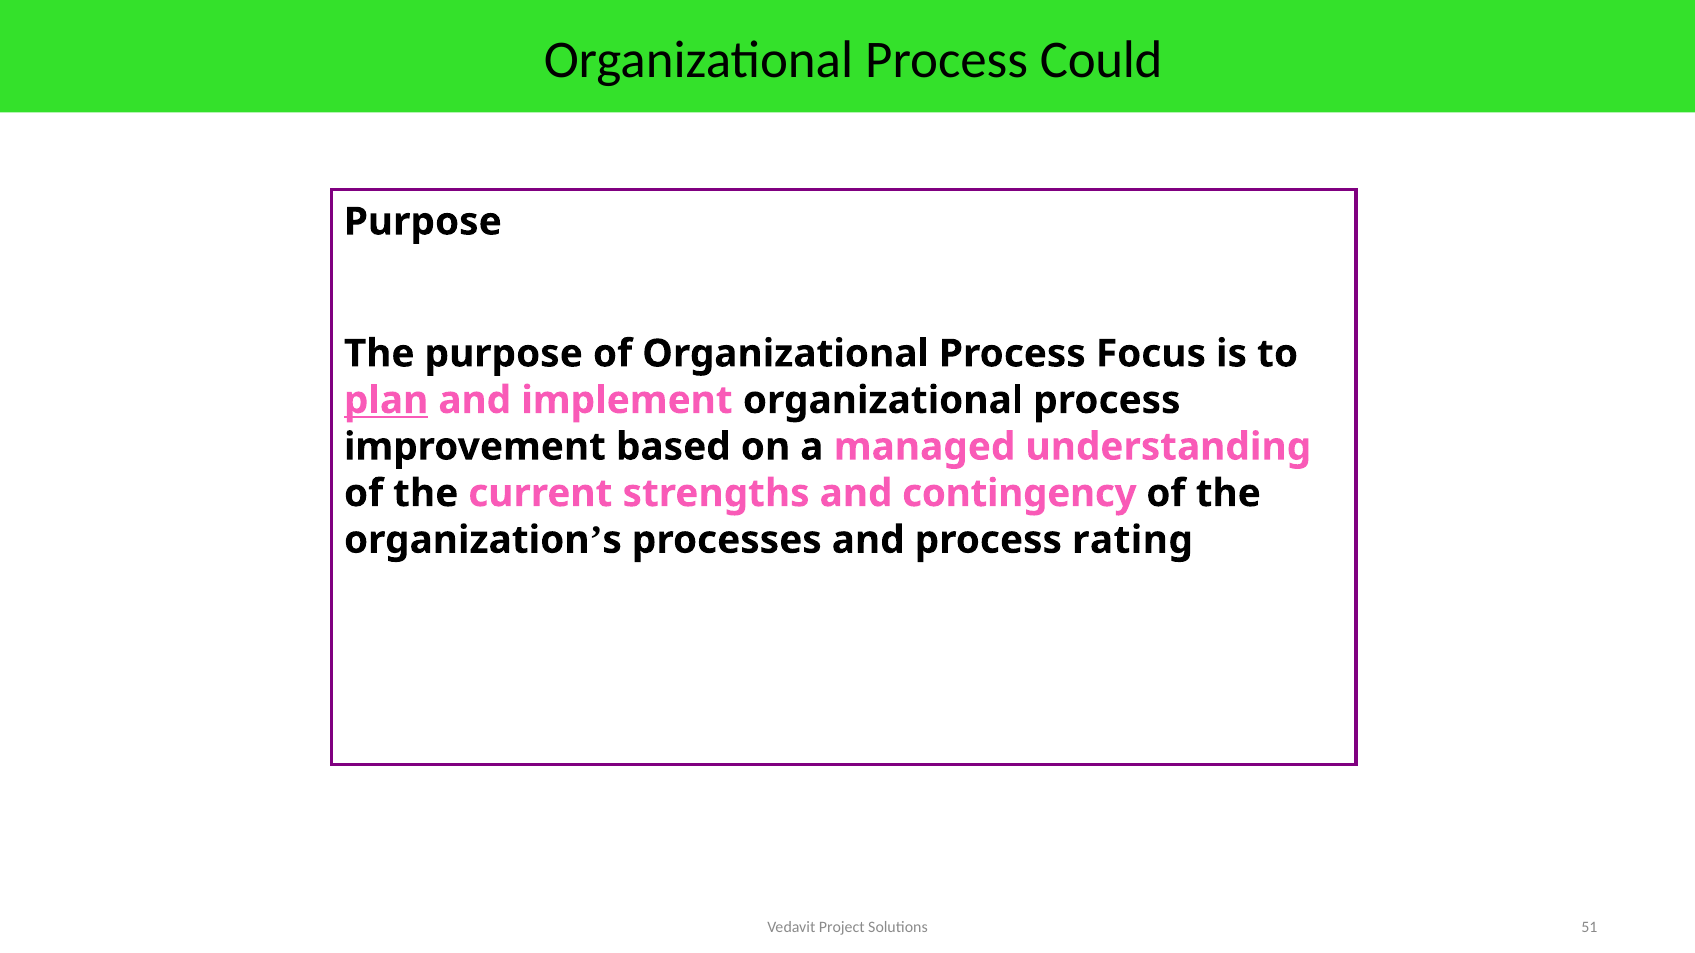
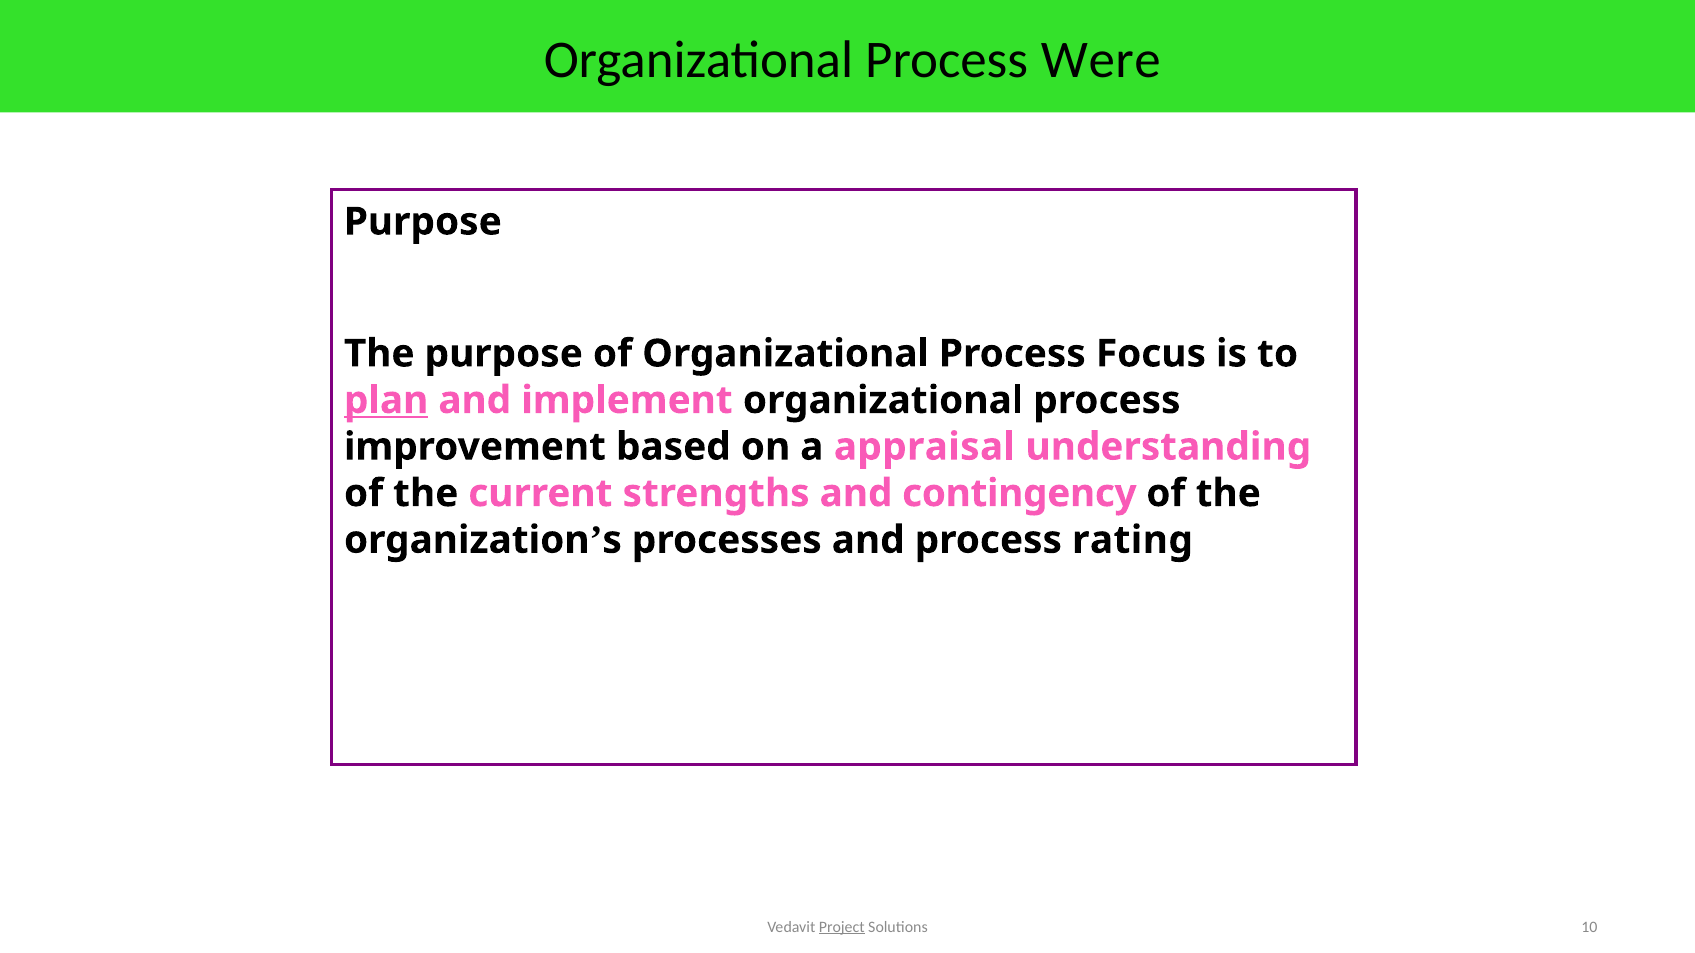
Could: Could -> Were (1101, 60)
managed: managed -> appraisal (924, 447)
Project underline: none -> present (842, 927)
51: 51 -> 10 (1589, 927)
